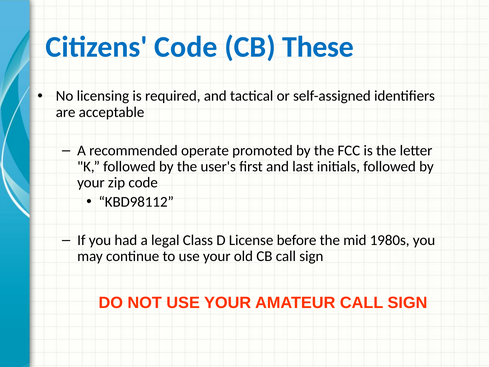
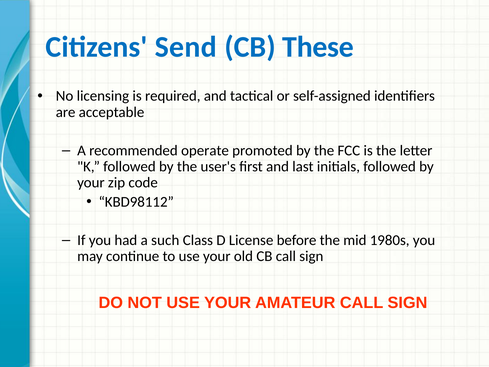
Citizens Code: Code -> Send (186, 47)
legal: legal -> such (165, 240)
